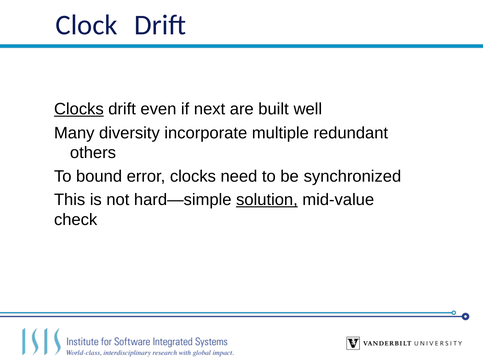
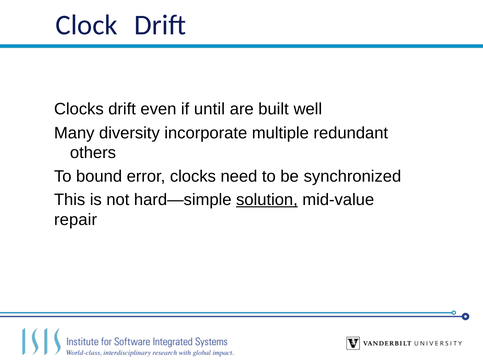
Clocks underline: present -> none (79, 109)
next: next -> until (209, 109)
check: check -> repair (76, 220)
